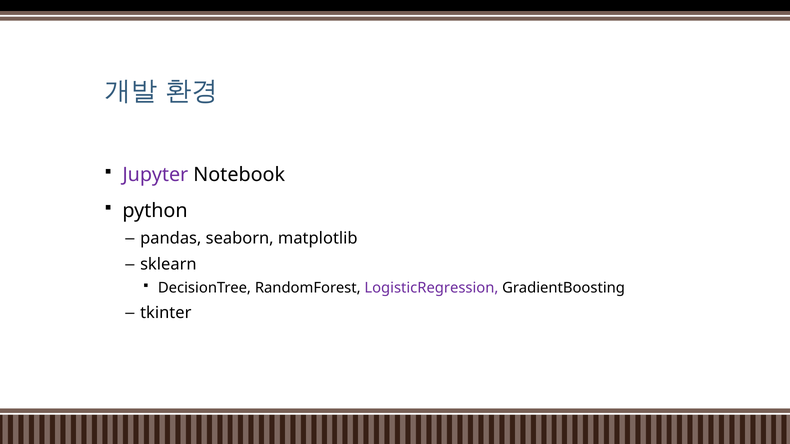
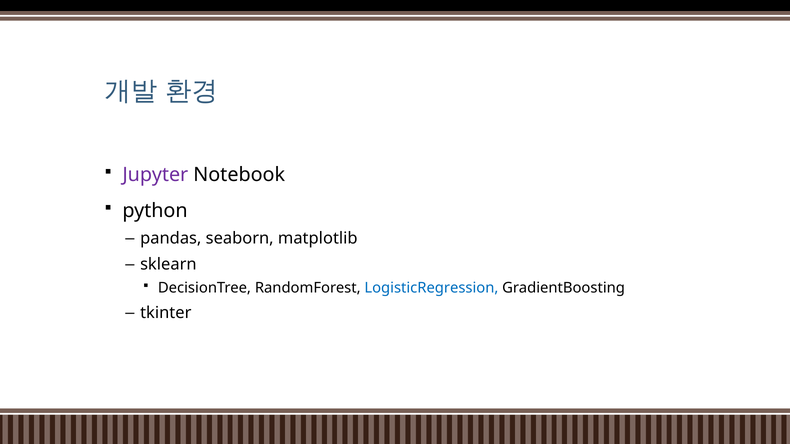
LogisticRegression colour: purple -> blue (431, 288)
